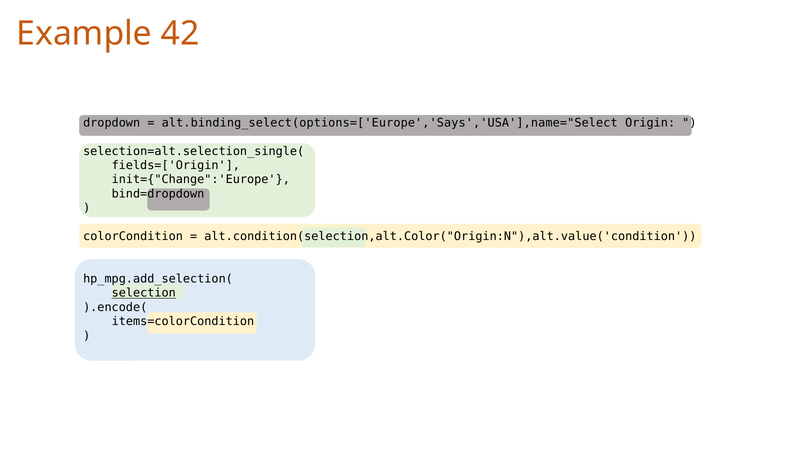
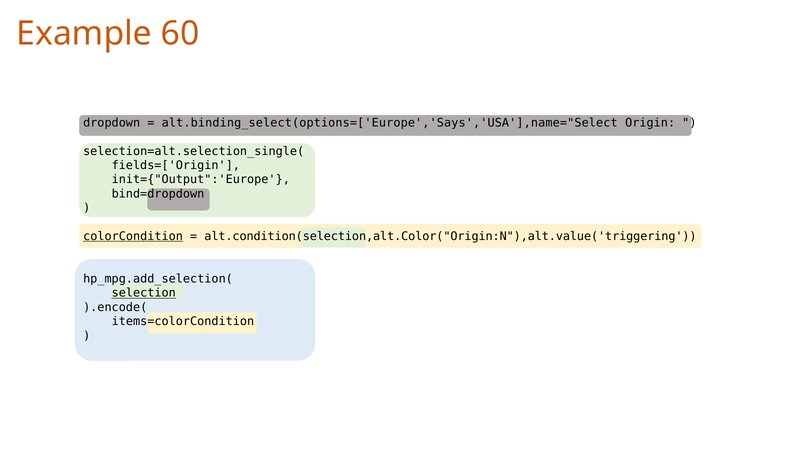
42: 42 -> 60 (180, 34)
init={"Change":'Europe: init={"Change":'Europe -> init={"Output":'Europe (201, 180)
colorCondition underline: none -> present (133, 236)
alt.condition(selection,alt.Color("Origin:N"),alt.value('condition: alt.condition(selection,alt.Color("Origin:N"),alt.value('condition -> alt.condition(selection,alt.Color("Origin:N"),alt.value('triggering (450, 236)
